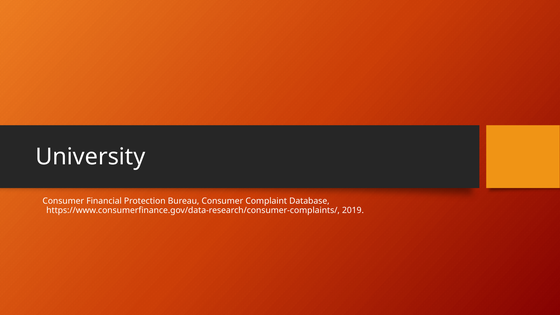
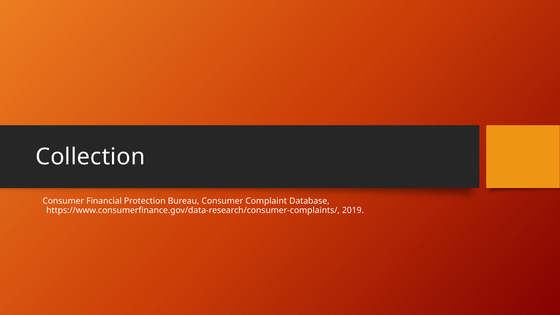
University: University -> Collection (90, 157)
